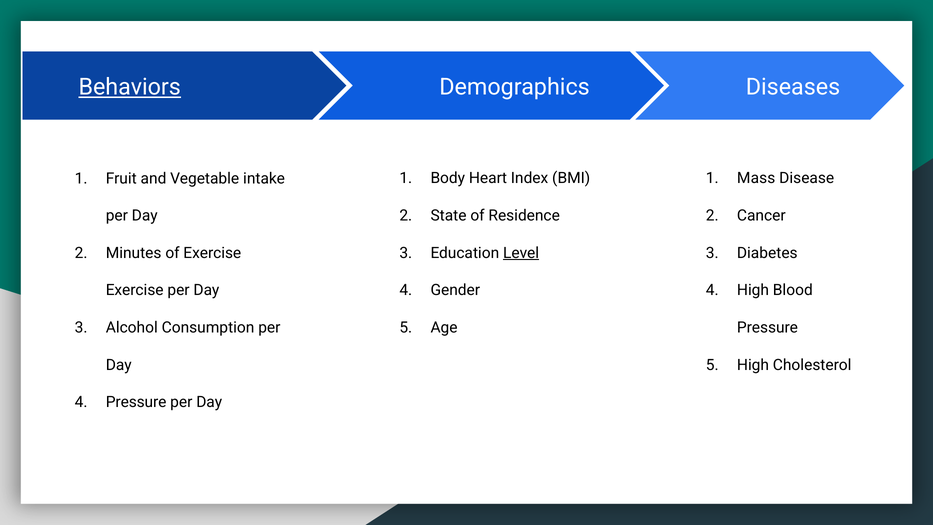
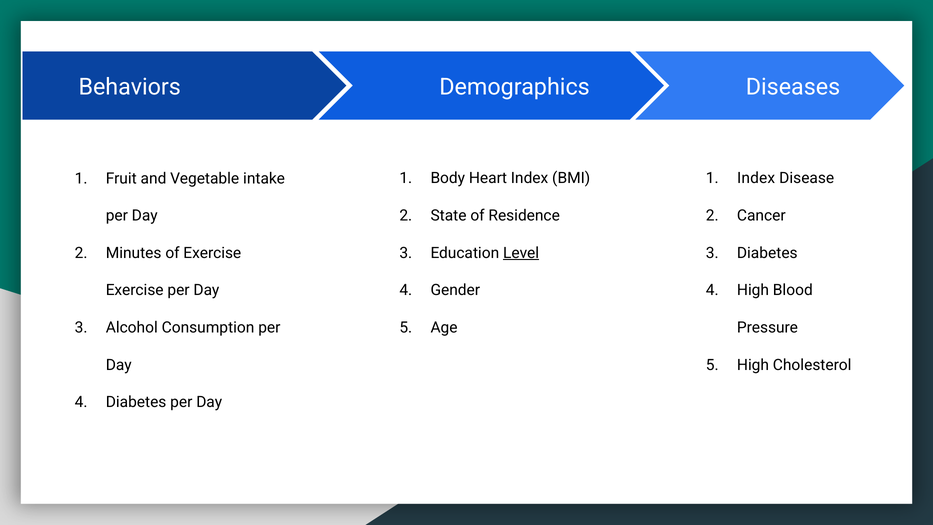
Behaviors underline: present -> none (130, 87)
Mass: Mass -> Index (756, 178)
Pressure: Pressure -> Diabetes (136, 402)
